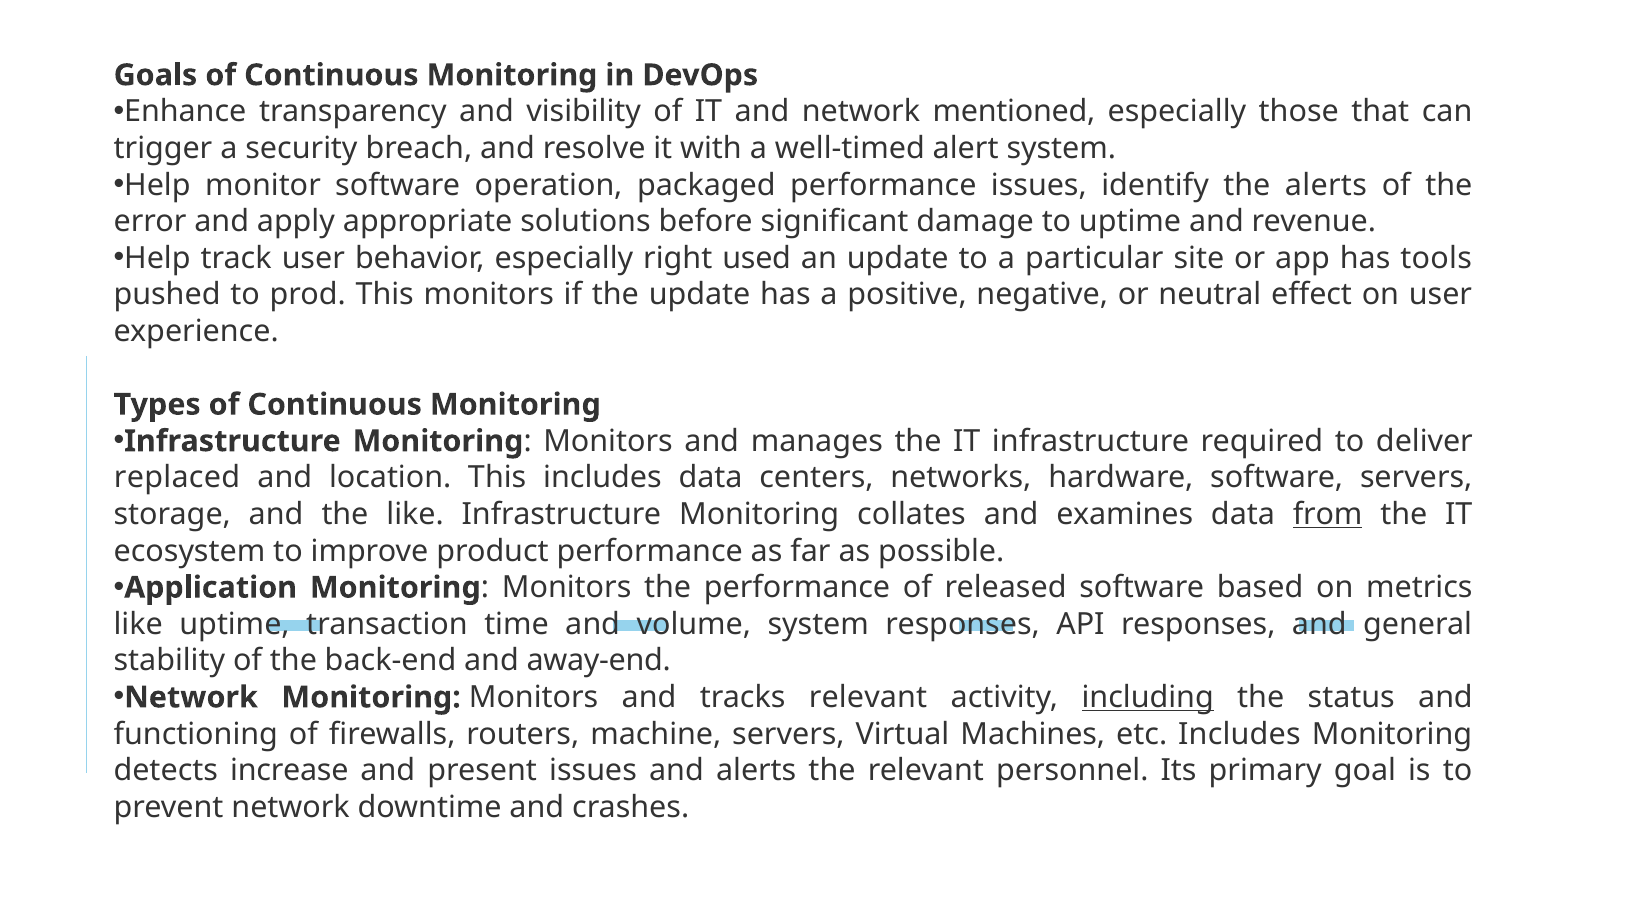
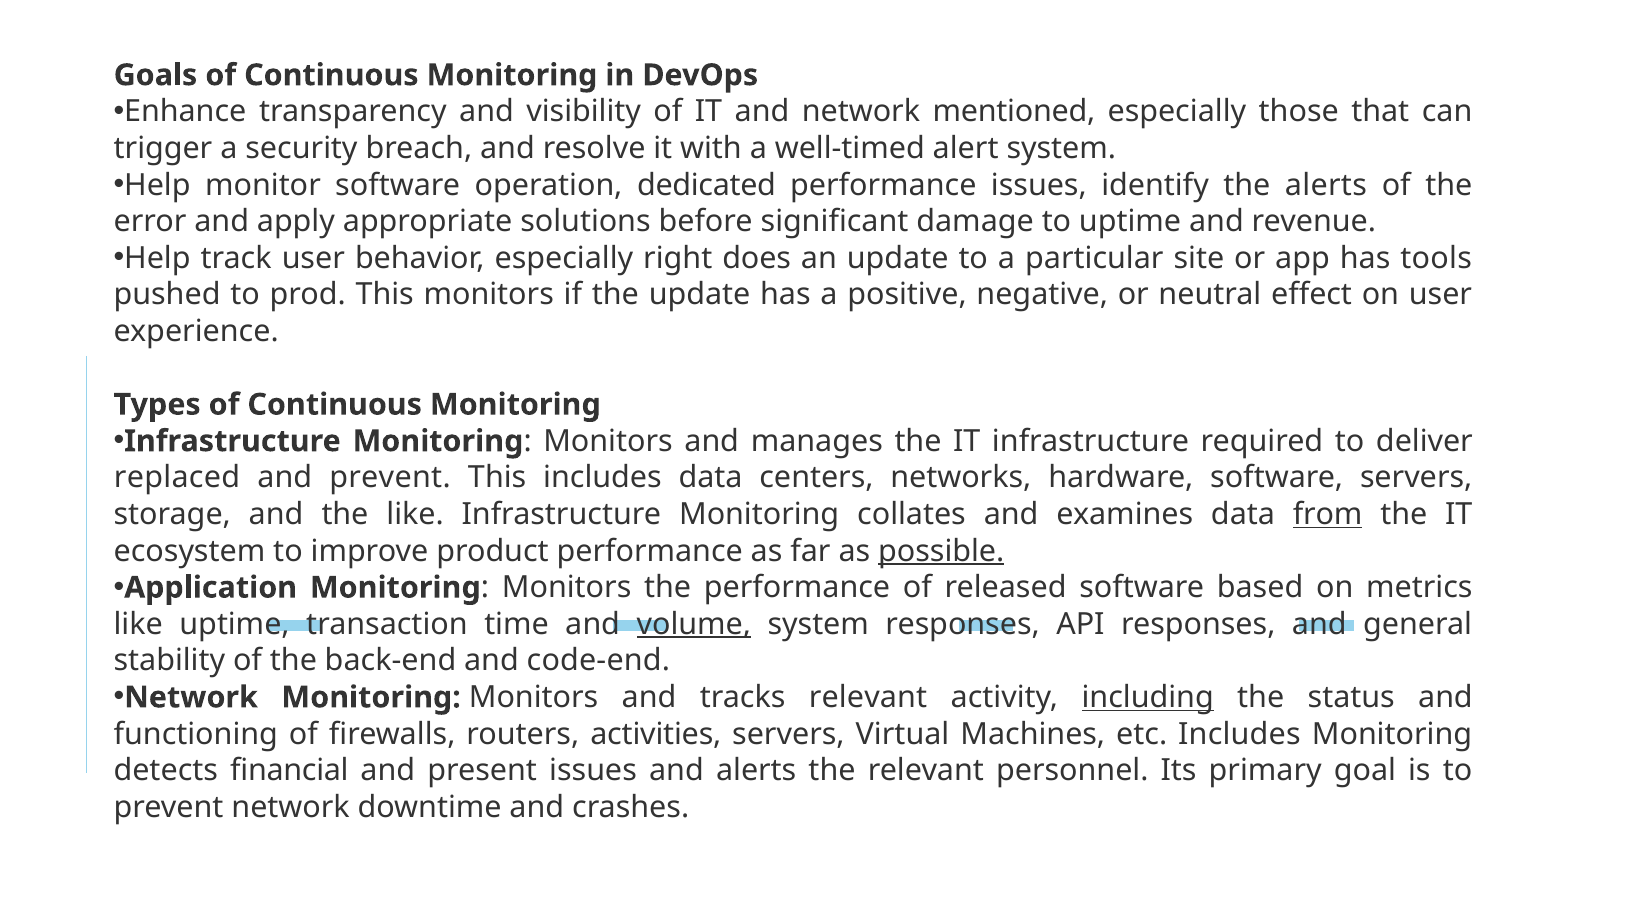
packaged: packaged -> dedicated (706, 185)
used: used -> does (757, 258)
and location: location -> prevent (390, 478)
possible underline: none -> present (941, 551)
volume underline: none -> present (694, 624)
away-end: away-end -> code-end (598, 661)
machine: machine -> activities (656, 734)
increase: increase -> financial (289, 771)
